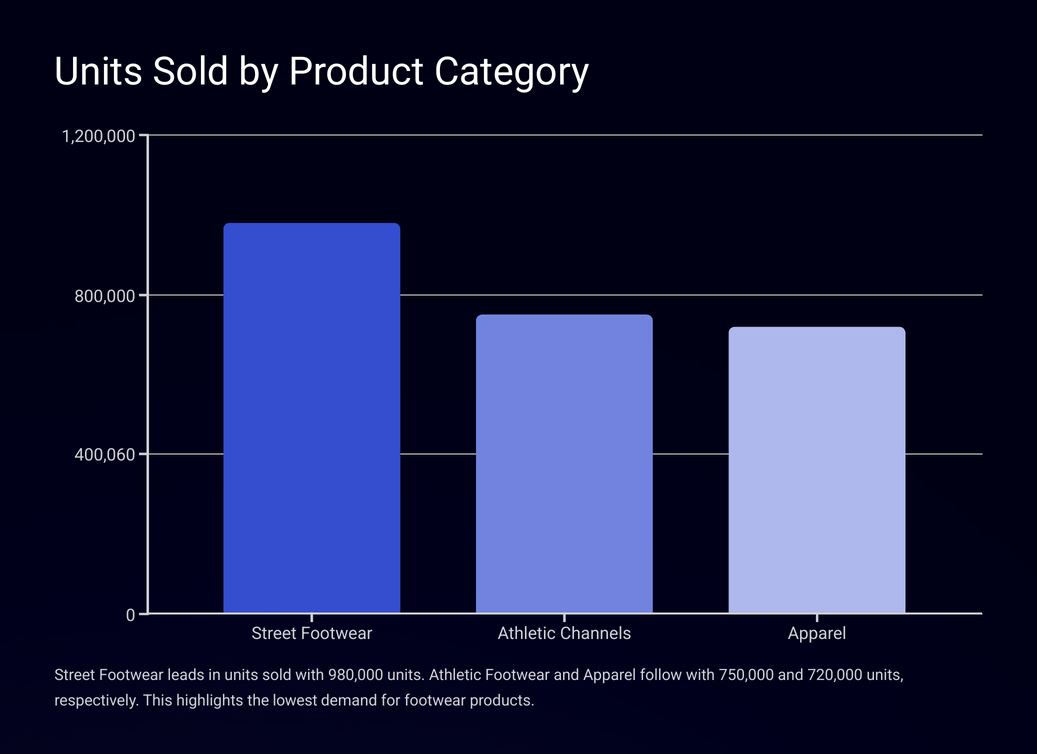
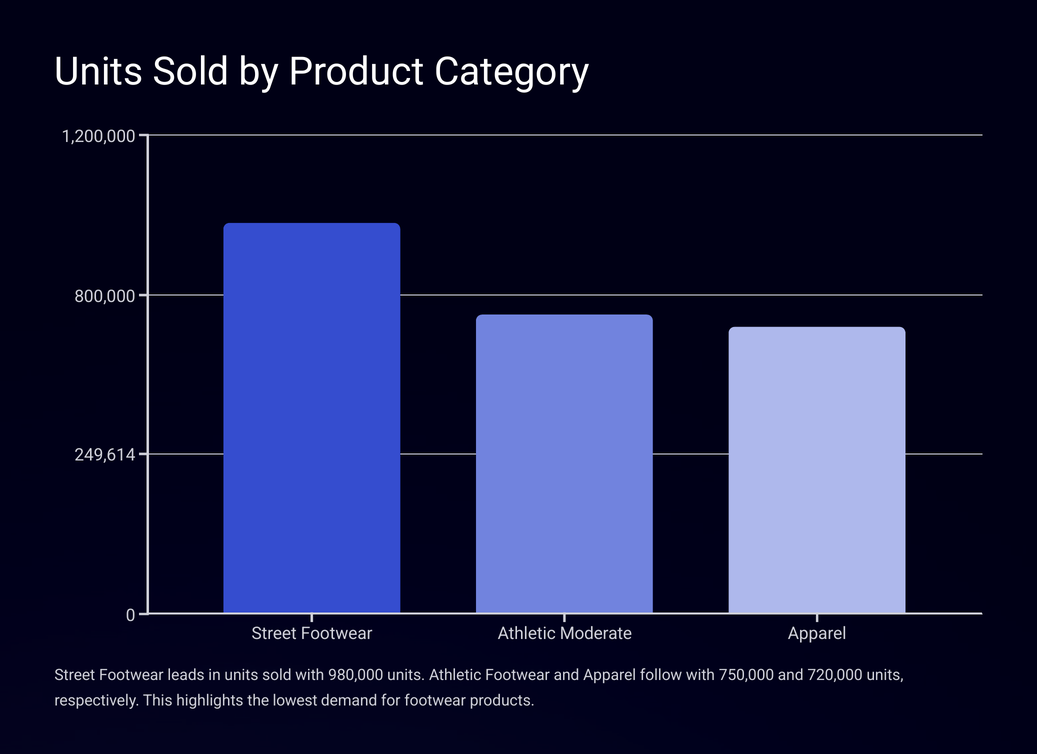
400,060: 400,060 -> 249,614 (105, 455)
Channels: Channels -> Moderate (596, 633)
